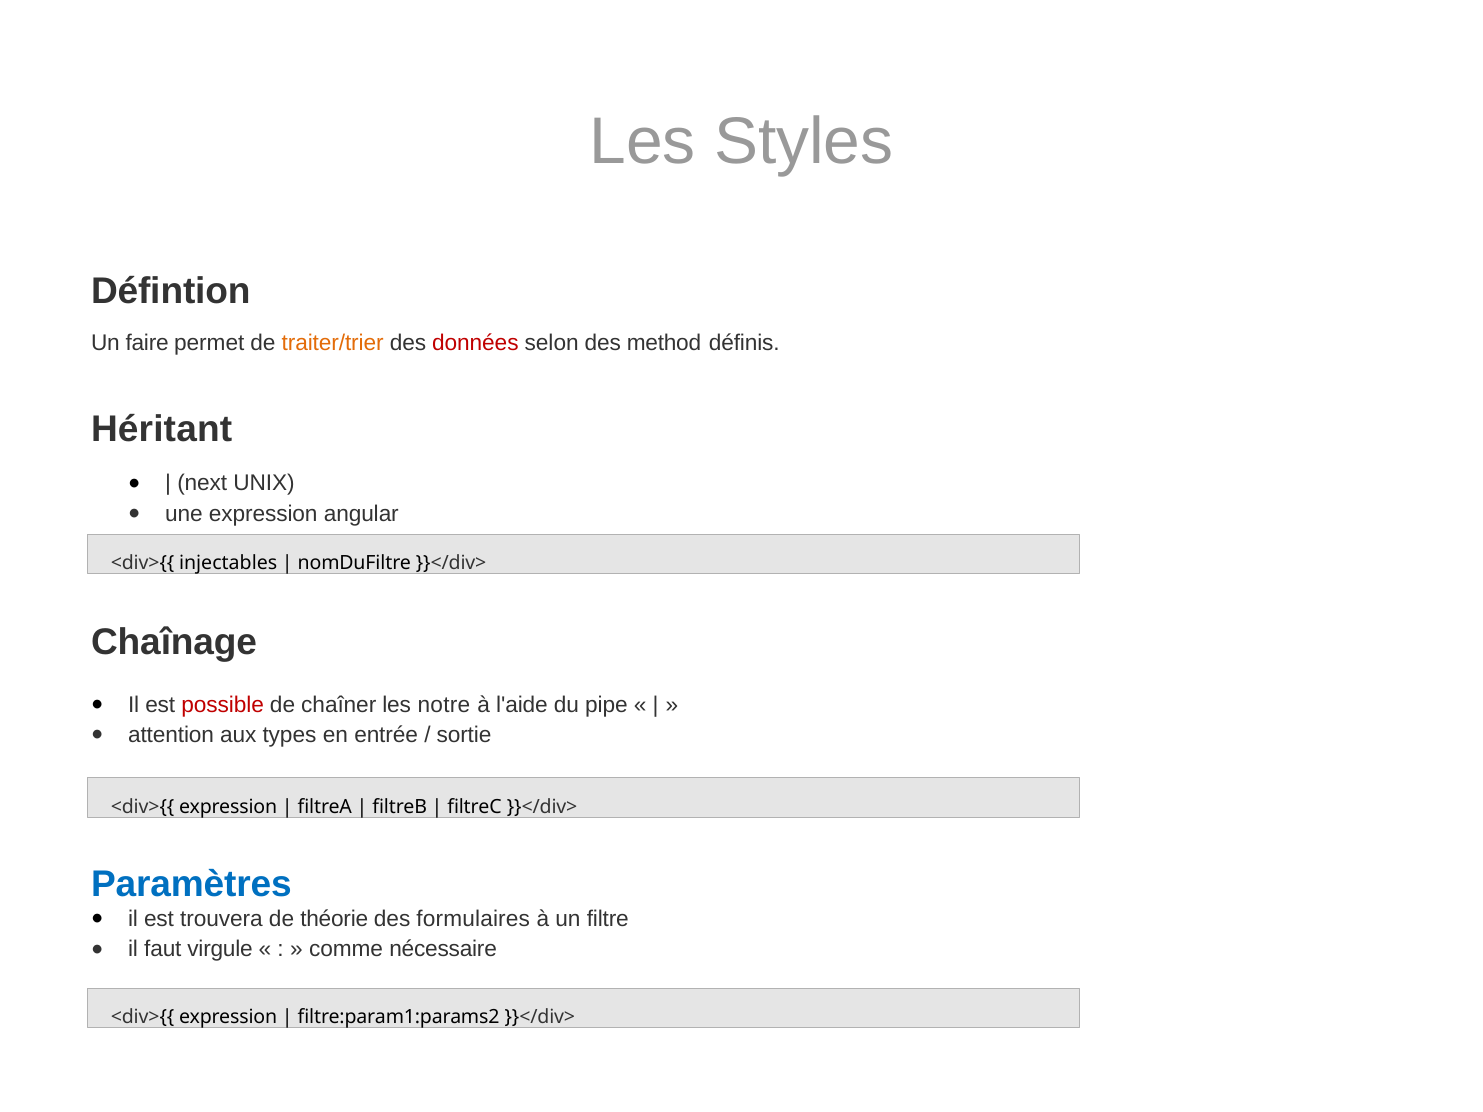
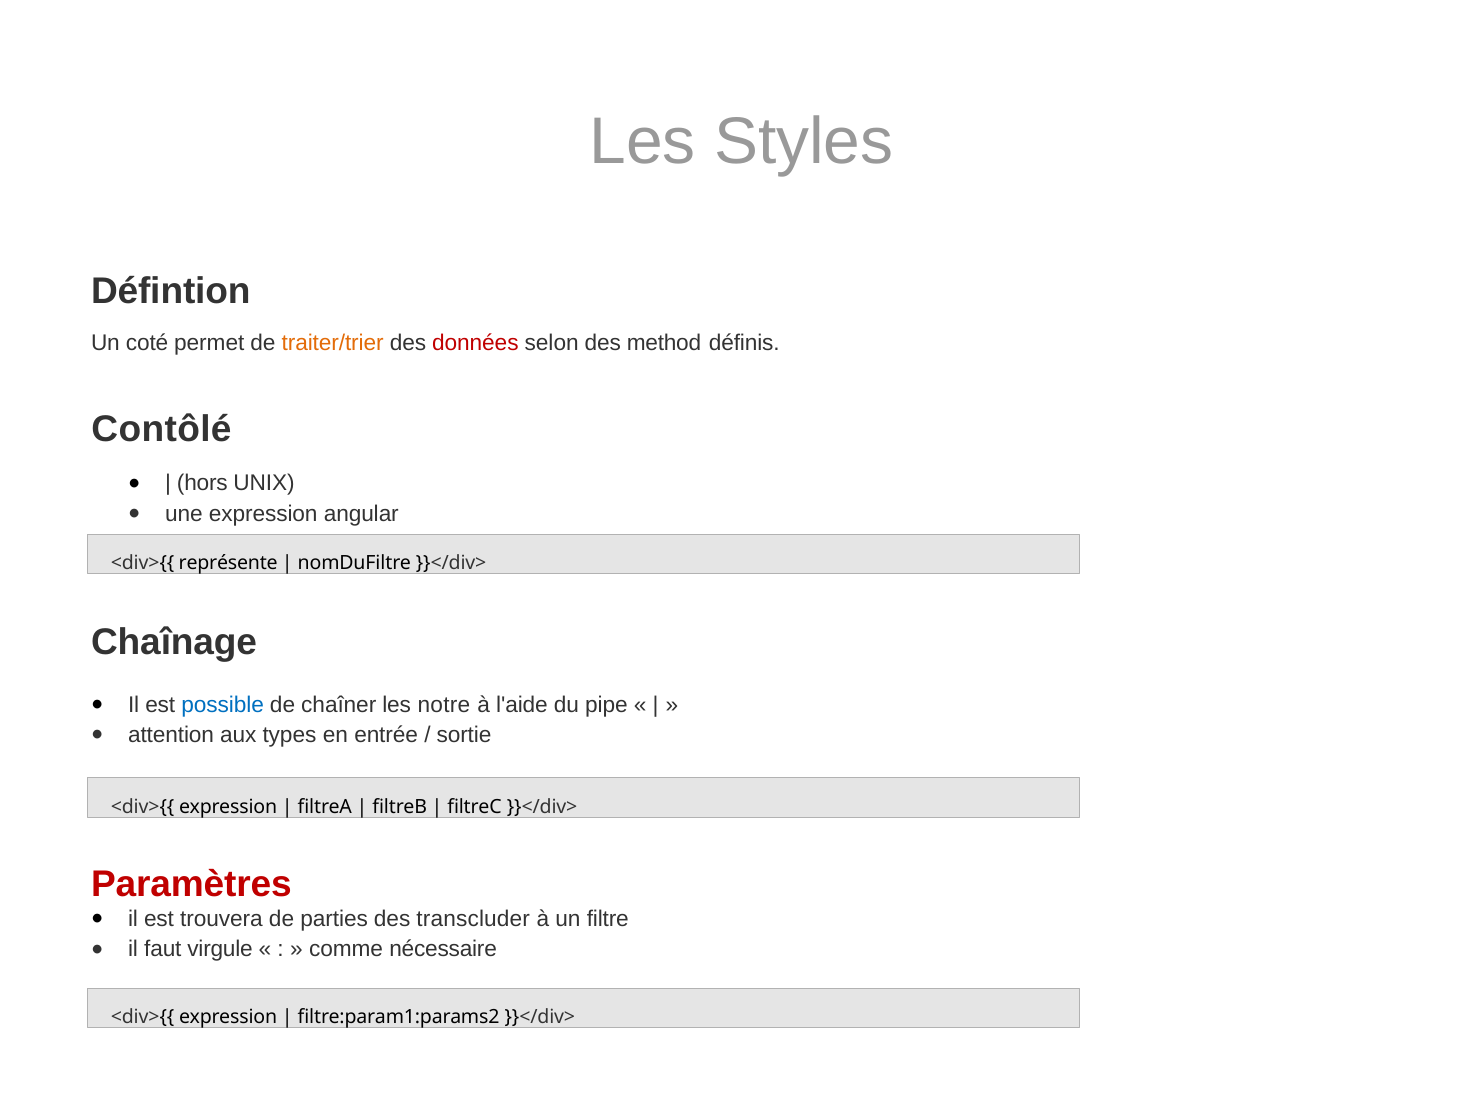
faire: faire -> coté (147, 344)
Héritant: Héritant -> Contôlé (161, 430)
next: next -> hors (202, 484)
injectables: injectables -> représente (228, 563)
possible colour: red -> blue (223, 705)
Paramètres colour: blue -> red (191, 884)
théorie: théorie -> parties (334, 919)
formulaires: formulaires -> transcluder (473, 919)
